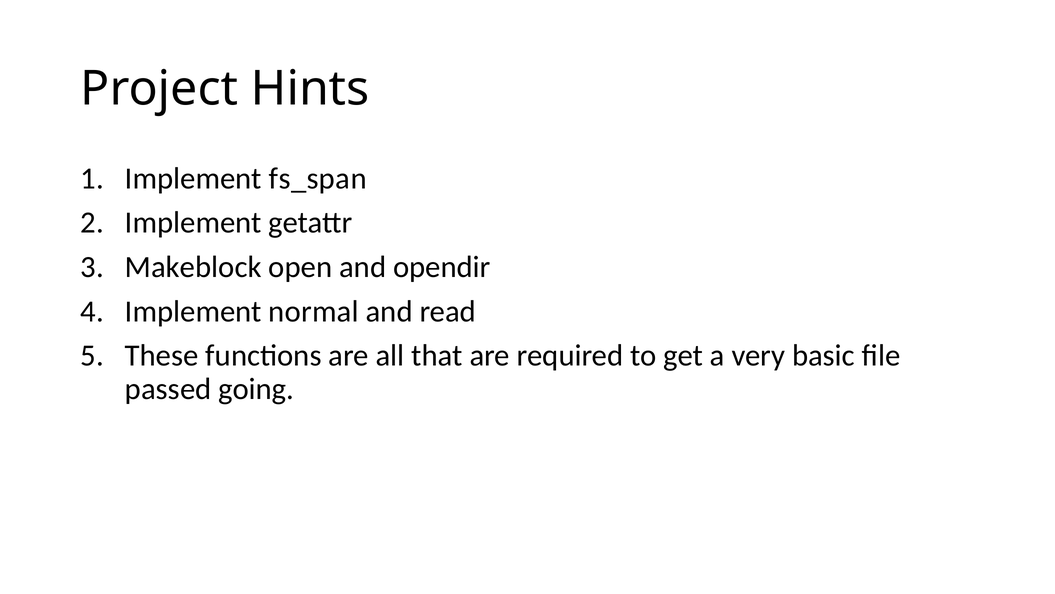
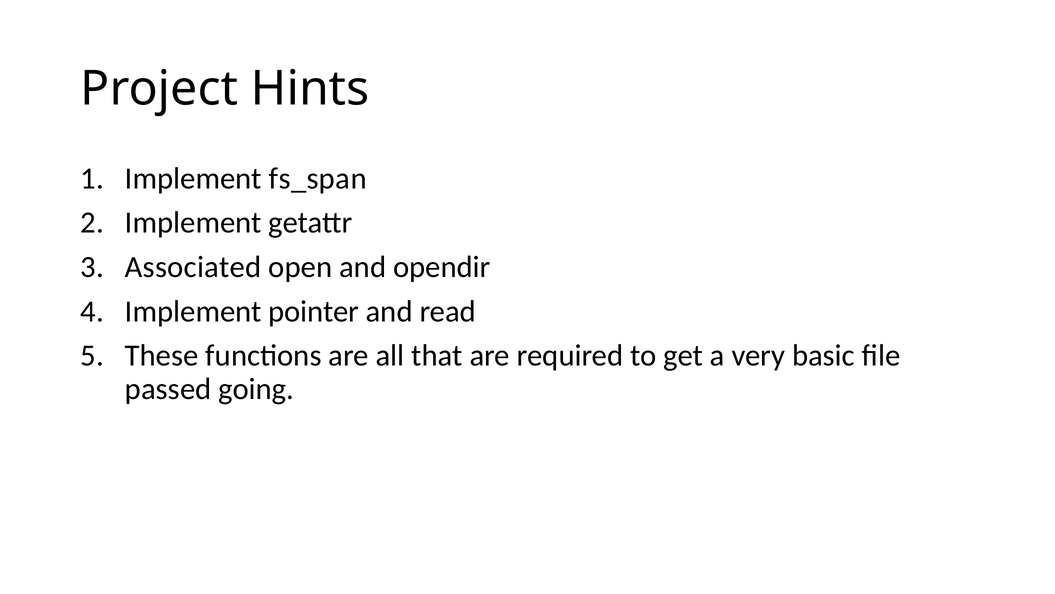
Makeblock: Makeblock -> Associated (193, 267)
normal: normal -> pointer (314, 311)
